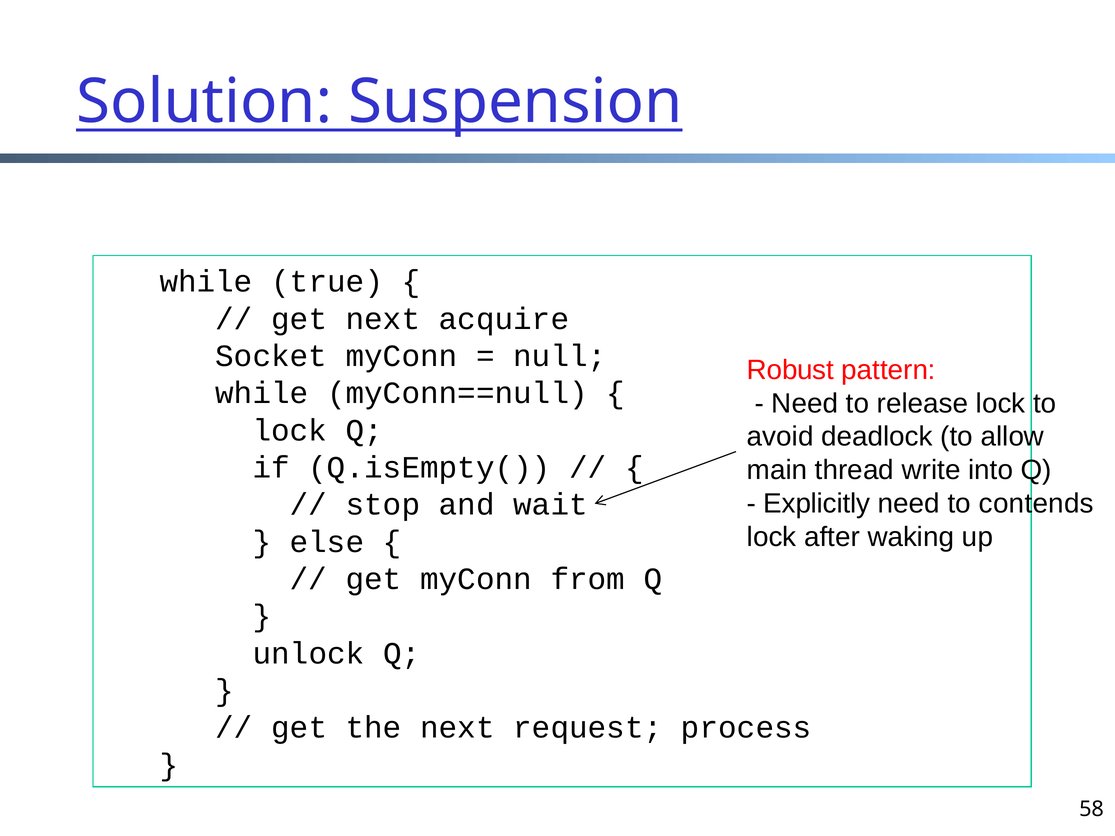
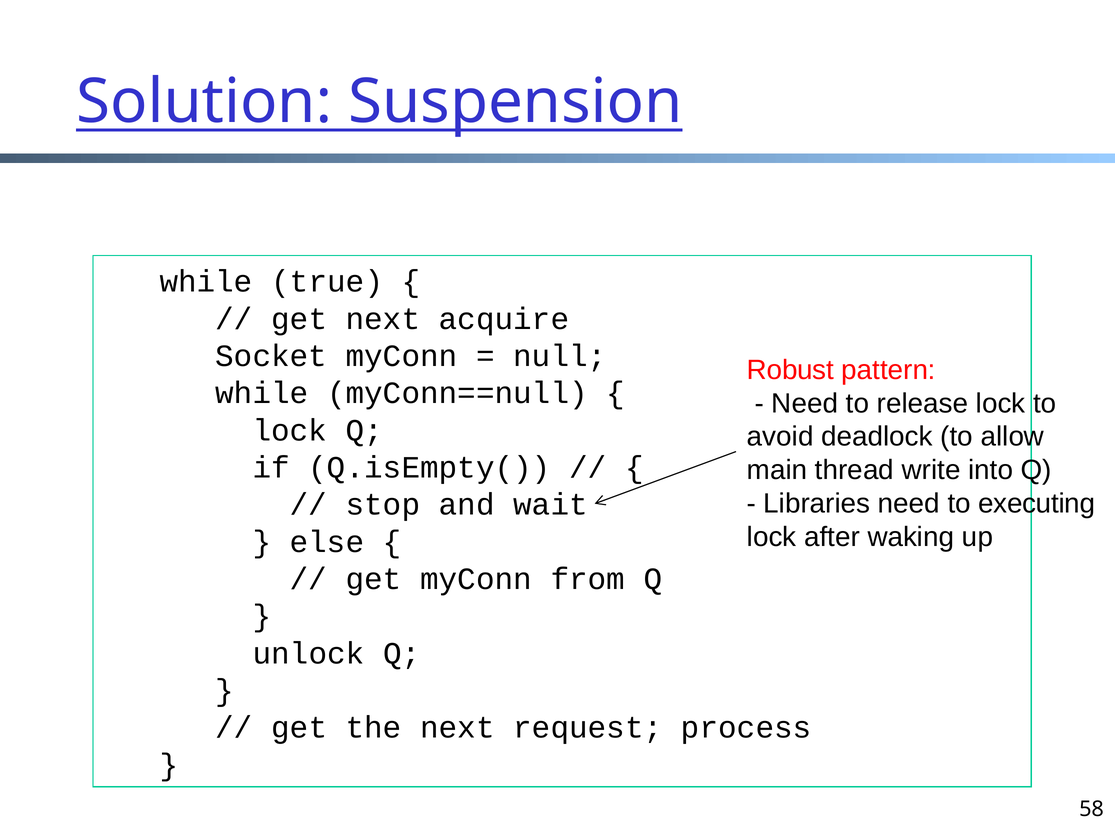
Explicitly: Explicitly -> Libraries (817, 504)
contends: contends -> executing (1037, 504)
